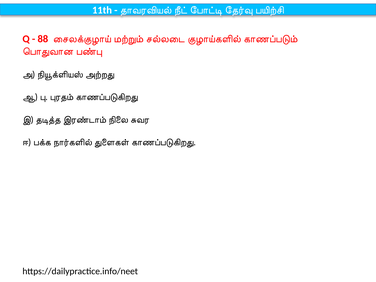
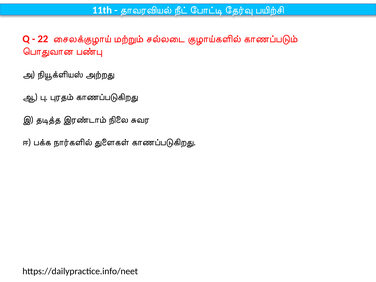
88: 88 -> 22 (43, 39)
